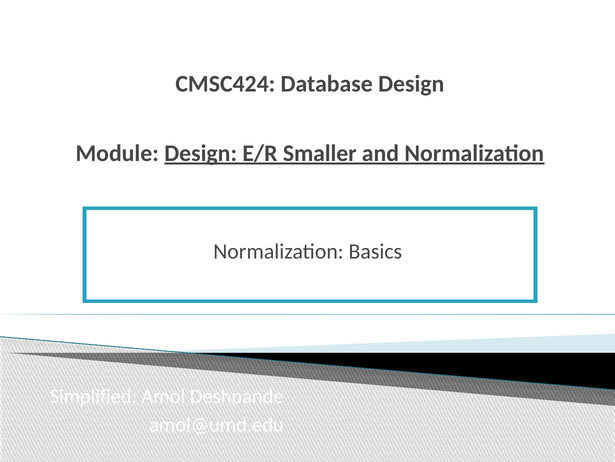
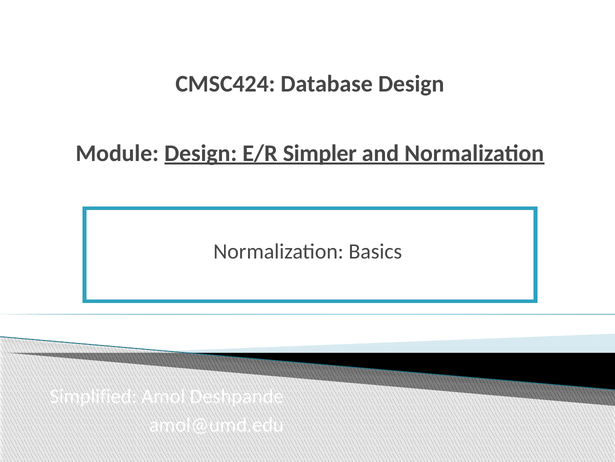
Smaller: Smaller -> Simpler (320, 153)
